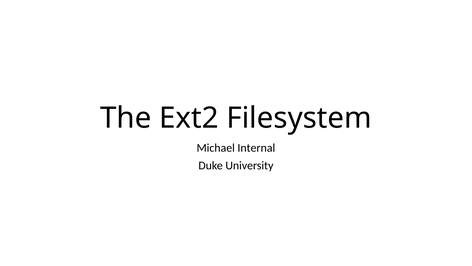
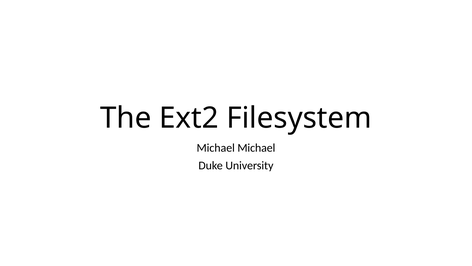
Michael Internal: Internal -> Michael (256, 148)
